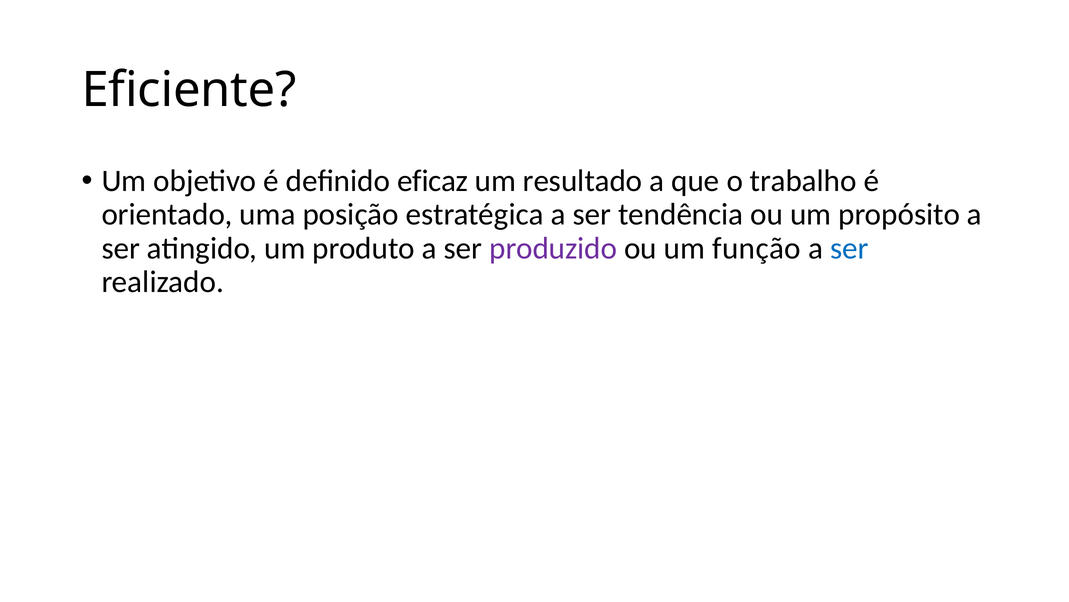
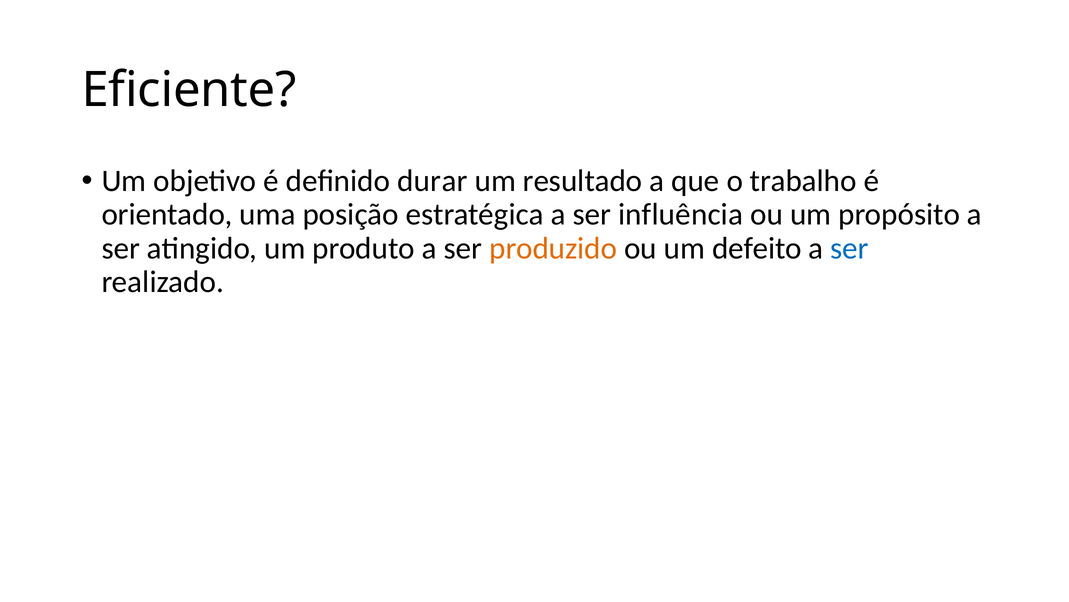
eficaz: eficaz -> durar (432, 181)
tendência: tendência -> influência (681, 214)
produzido colour: purple -> orange (553, 248)
função: função -> defeito (757, 248)
